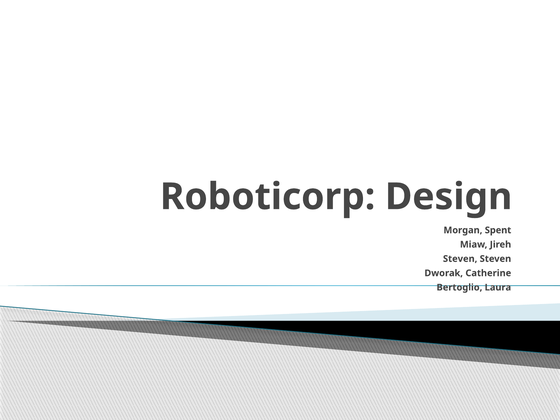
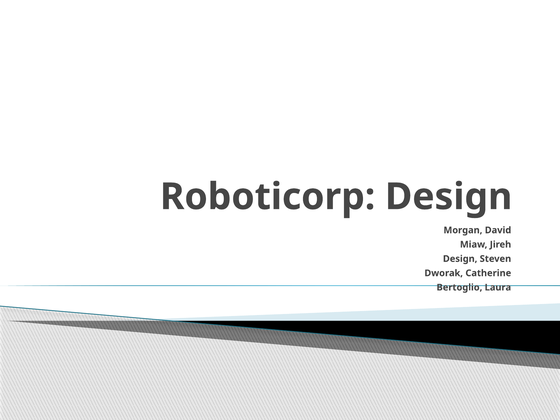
Spent: Spent -> David (498, 230)
Steven: Steven -> Design (460, 259)
